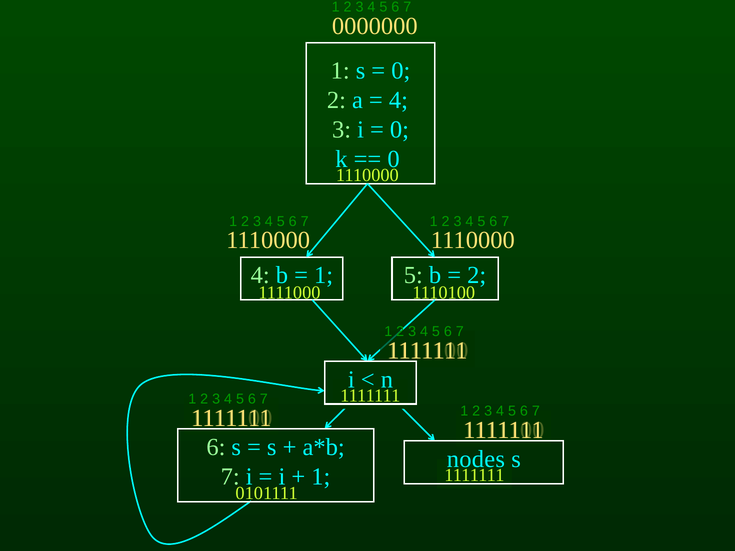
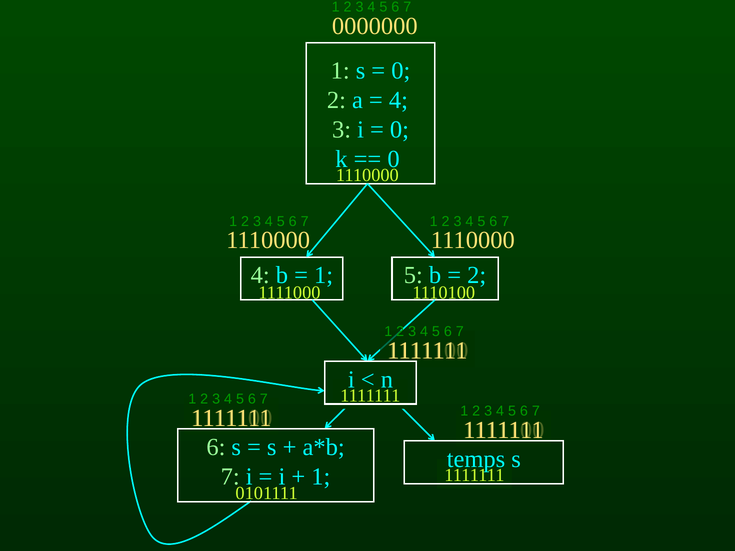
nodes: nodes -> temps (476, 459)
